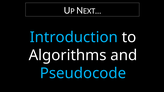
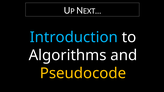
Pseudocode colour: light blue -> yellow (83, 73)
